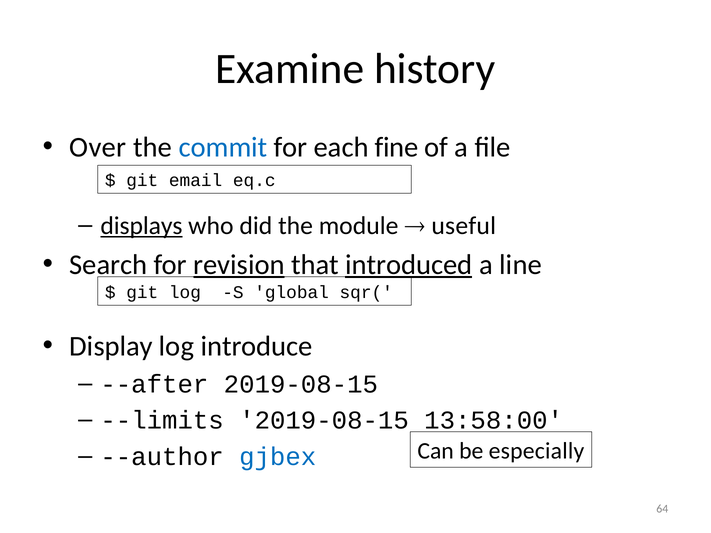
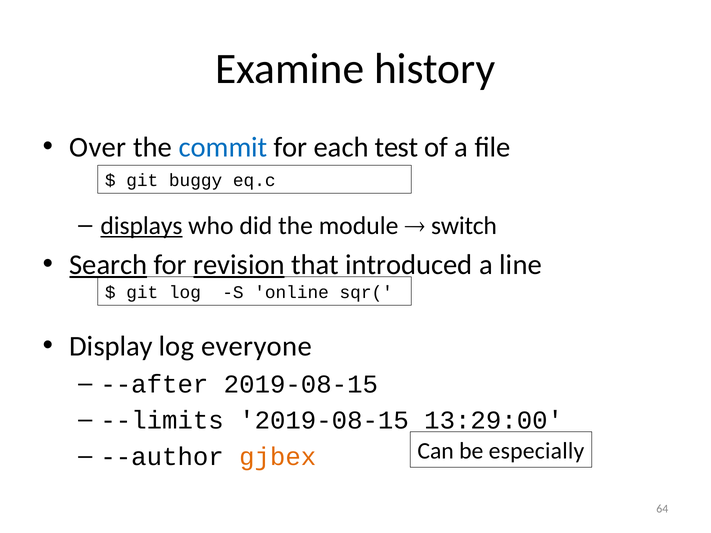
fine: fine -> test (397, 147)
email: email -> buggy (196, 181)
useful: useful -> switch (464, 226)
Search underline: none -> present (108, 265)
introduced underline: present -> none (409, 265)
global: global -> online (292, 292)
introduce: introduce -> everyone (256, 346)
13:58:00: 13:58:00 -> 13:29:00 (494, 421)
gjbex colour: blue -> orange (278, 457)
